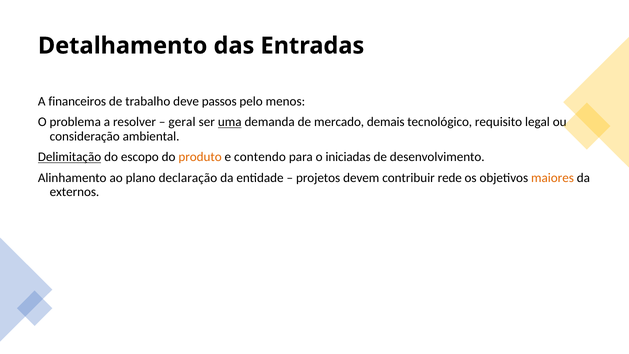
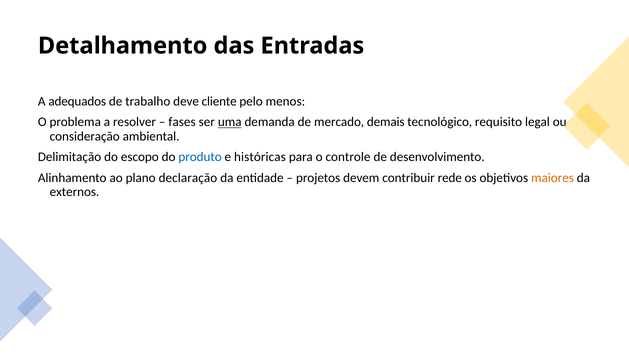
financeiros: financeiros -> adequados (77, 101)
passos: passos -> cliente (219, 101)
geral: geral -> fases (182, 122)
Delimitação underline: present -> none (70, 157)
produto colour: orange -> blue (200, 157)
contendo: contendo -> históricas (260, 157)
iniciadas: iniciadas -> controle (348, 157)
